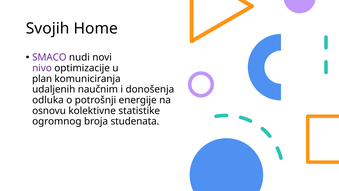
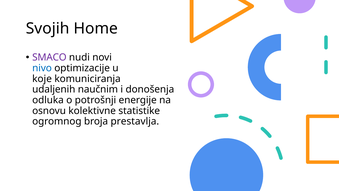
nivo colour: purple -> blue (42, 68)
plan: plan -> koje (42, 79)
studenata: studenata -> prestavlja (135, 121)
